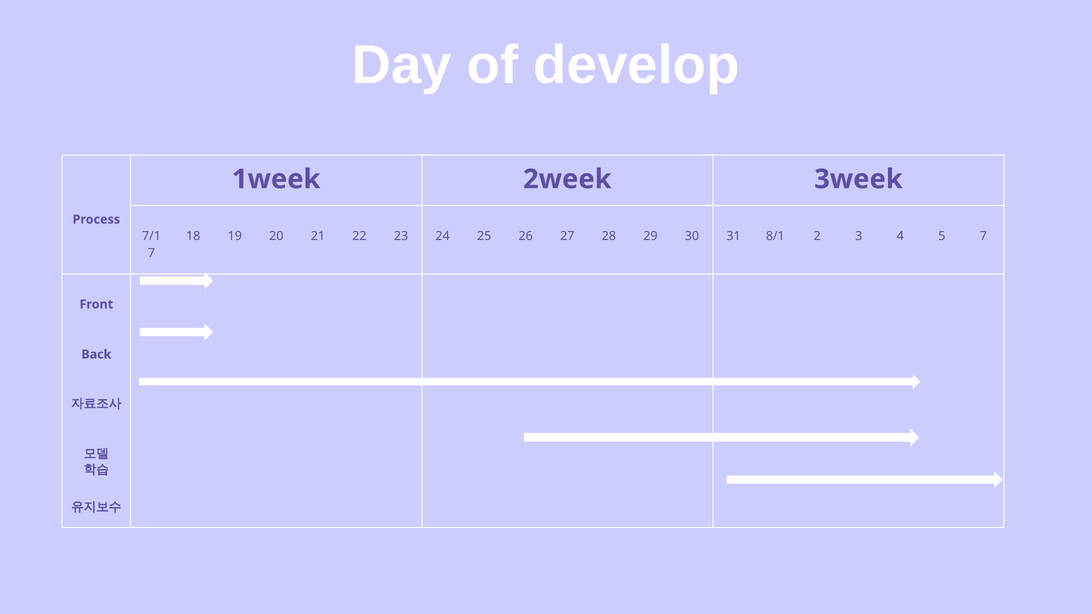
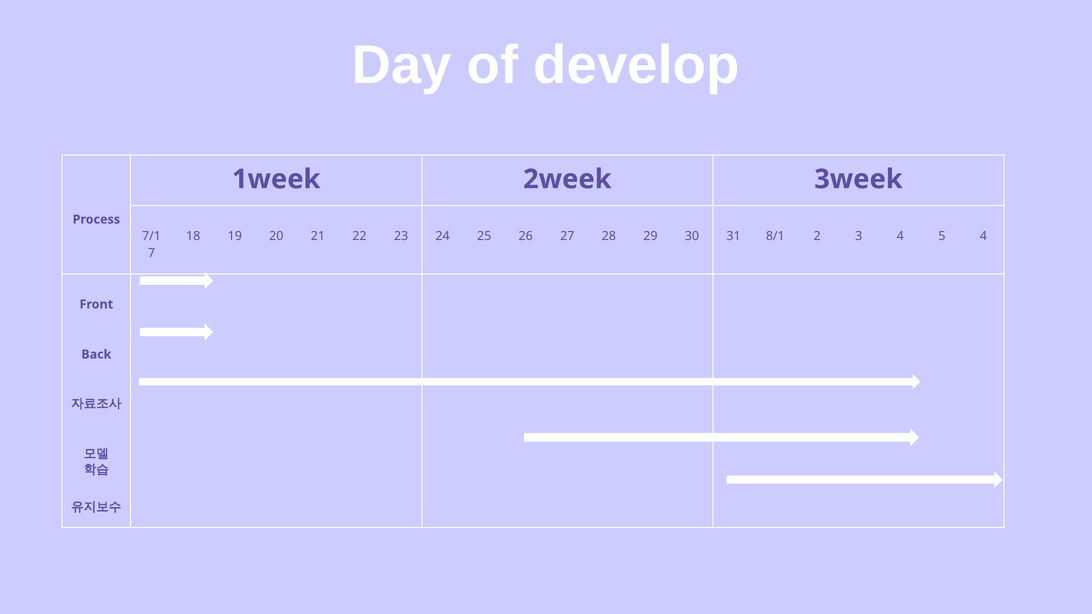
5 7: 7 -> 4 (983, 236)
